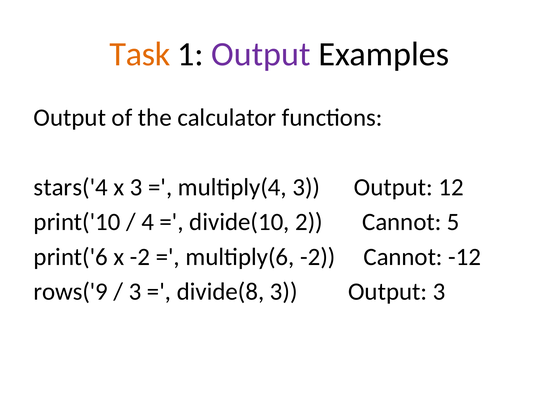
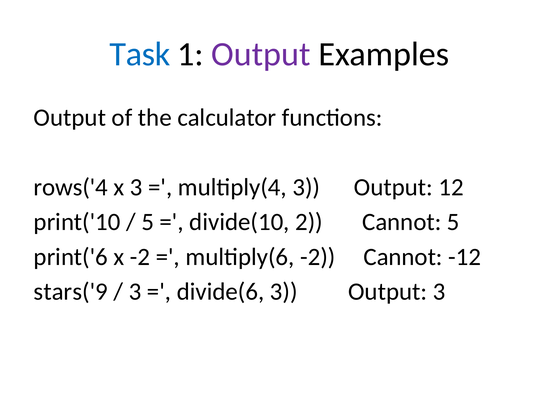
Task colour: orange -> blue (140, 54)
stars('4: stars('4 -> rows('4 (71, 187)
4: 4 -> 5 (148, 222)
rows('9: rows('9 -> stars('9 (71, 292)
divide(8: divide(8 -> divide(6 (220, 292)
